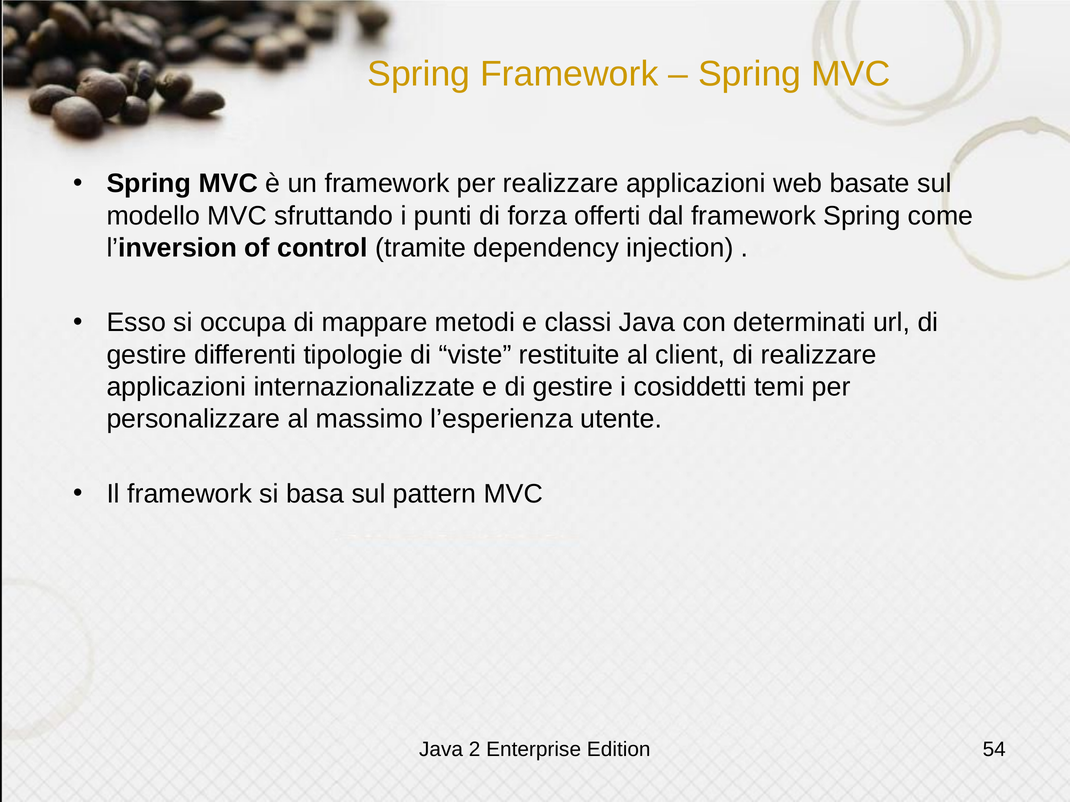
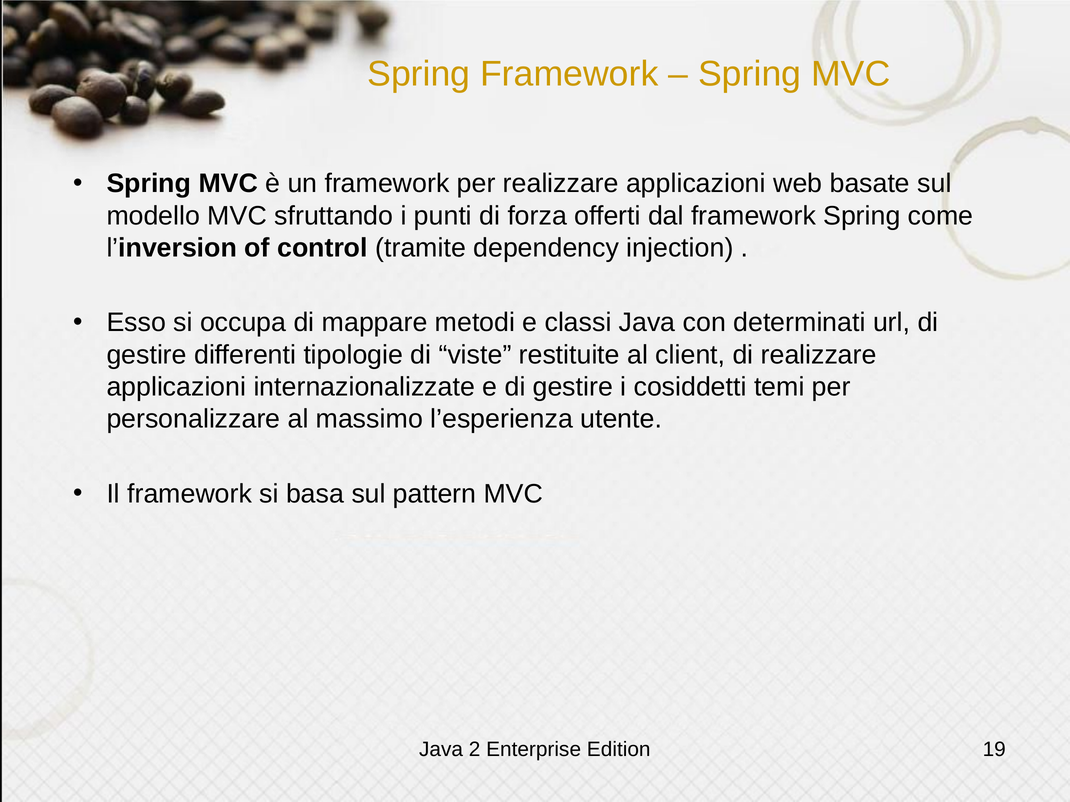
54: 54 -> 19 (994, 750)
